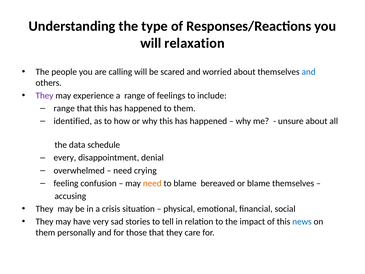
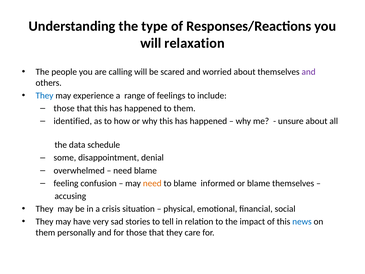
and colour: blue -> purple (309, 72)
They colour: purple -> blue (45, 96)
range: range -> those (64, 108)
every: every -> some (65, 158)
need crying: crying -> blame (145, 170)
bereaved: bereaved -> informed (218, 183)
